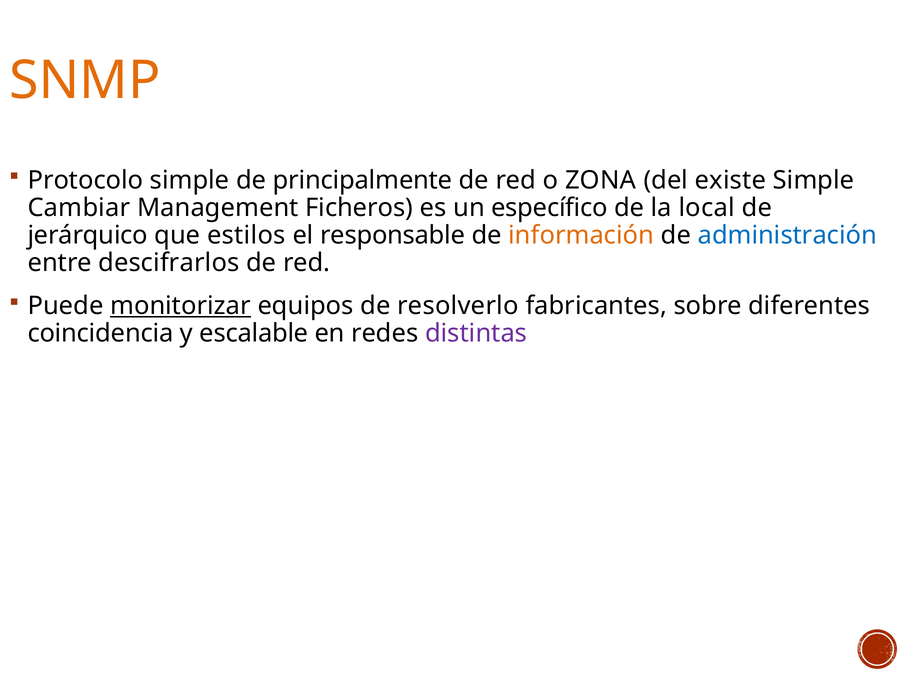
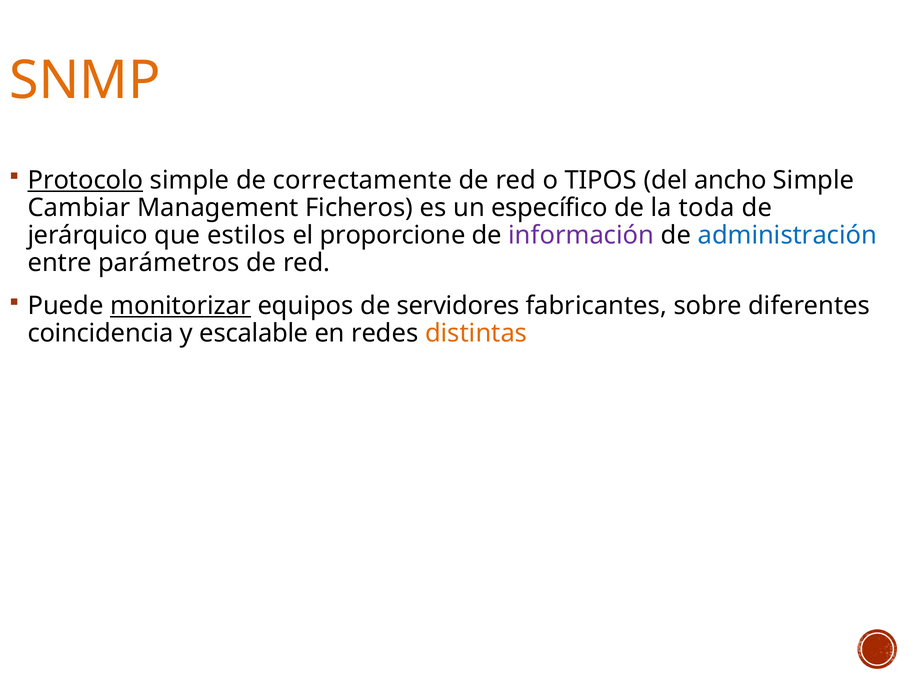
Protocolo underline: none -> present (85, 180)
principalmente: principalmente -> correctamente (362, 180)
ZONA: ZONA -> TIPOS (601, 180)
existe: existe -> ancho (731, 180)
local: local -> toda (707, 208)
responsable: responsable -> proporcione (393, 235)
información colour: orange -> purple (581, 235)
descifrarlos: descifrarlos -> parámetros (169, 263)
resolverlo: resolverlo -> servidores (458, 306)
distintas colour: purple -> orange (476, 333)
